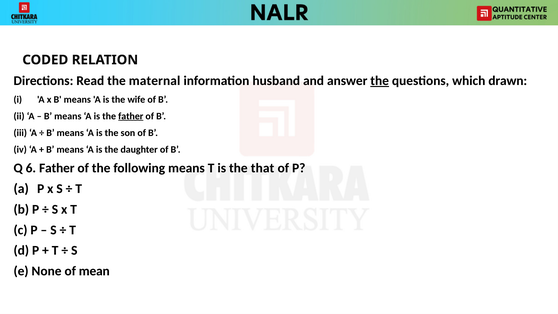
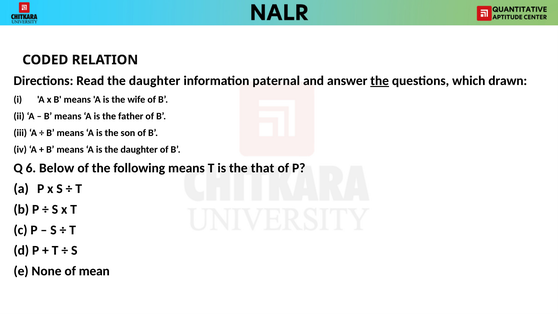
Read the maternal: maternal -> daughter (155, 81)
husband: husband -> paternal (276, 81)
father underline: present -> none (131, 116)
6 Father: Father -> Below (57, 168)
